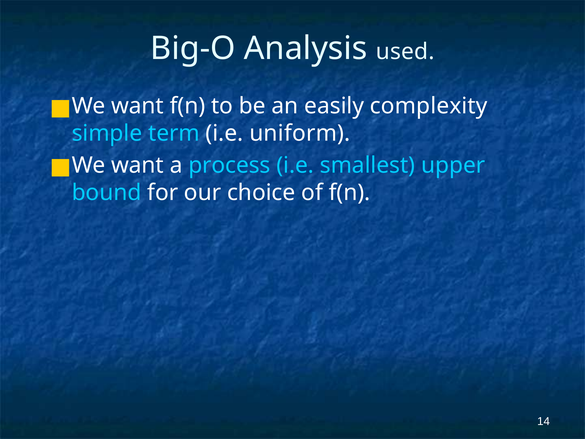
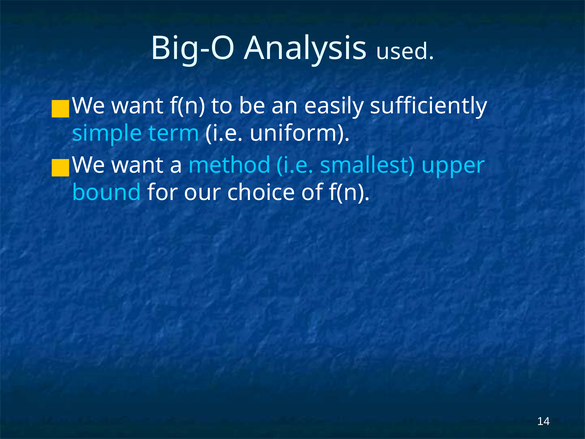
complexity: complexity -> sufficiently (429, 106)
process: process -> method (230, 165)
